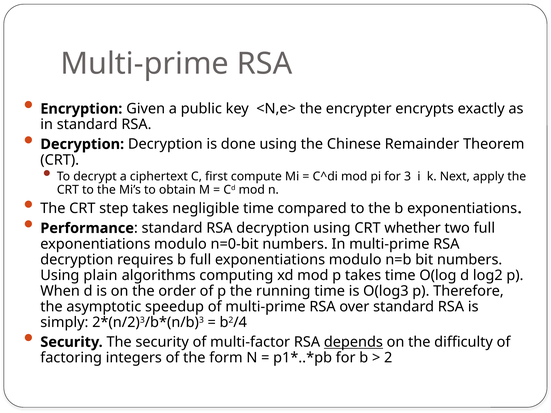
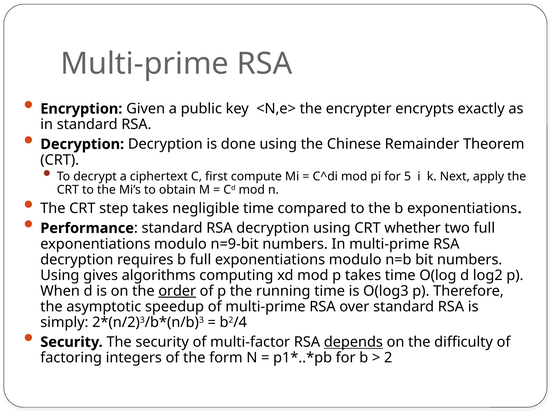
3: 3 -> 5 (408, 177)
n=0-bit: n=0-bit -> n=9-bit (235, 244)
plain: plain -> gives (101, 275)
order underline: none -> present (177, 291)
